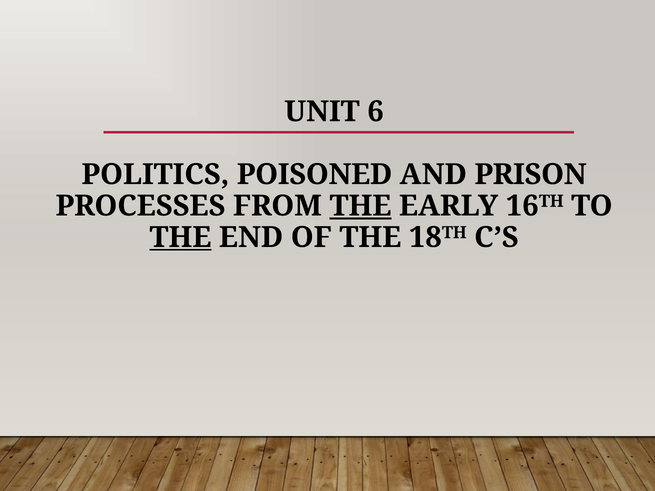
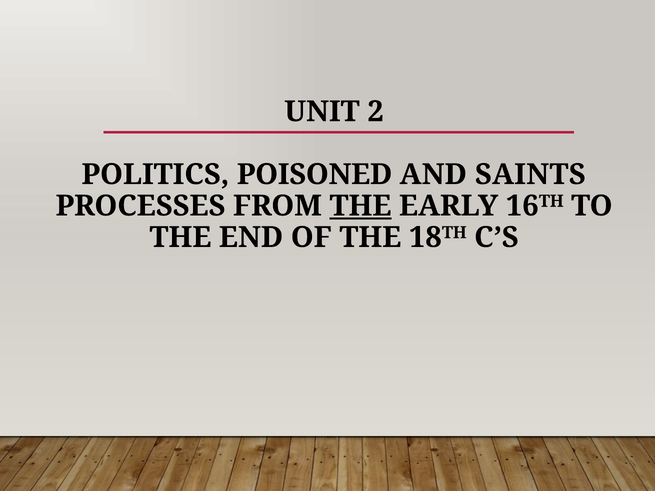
6: 6 -> 2 (375, 112)
PRISON: PRISON -> SAINTS (530, 175)
THE underline: present -> none (180, 237)
